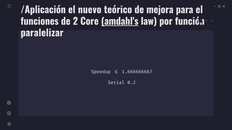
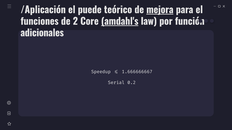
nuevo: nuevo -> puede (90, 10)
mejora underline: none -> present (160, 10)
paralelizar: paralelizar -> adicionales (42, 33)
